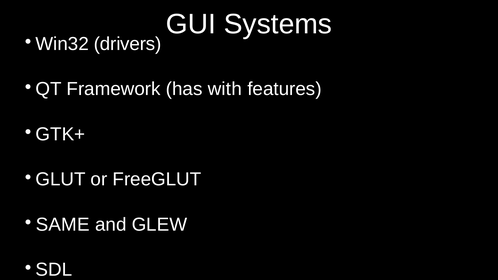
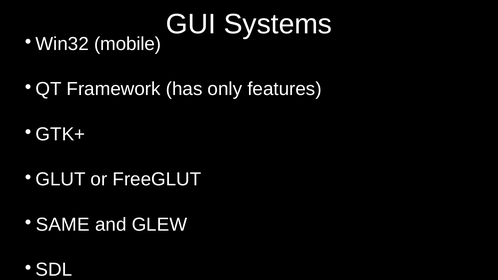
drivers: drivers -> mobile (128, 44)
with: with -> only (225, 89)
